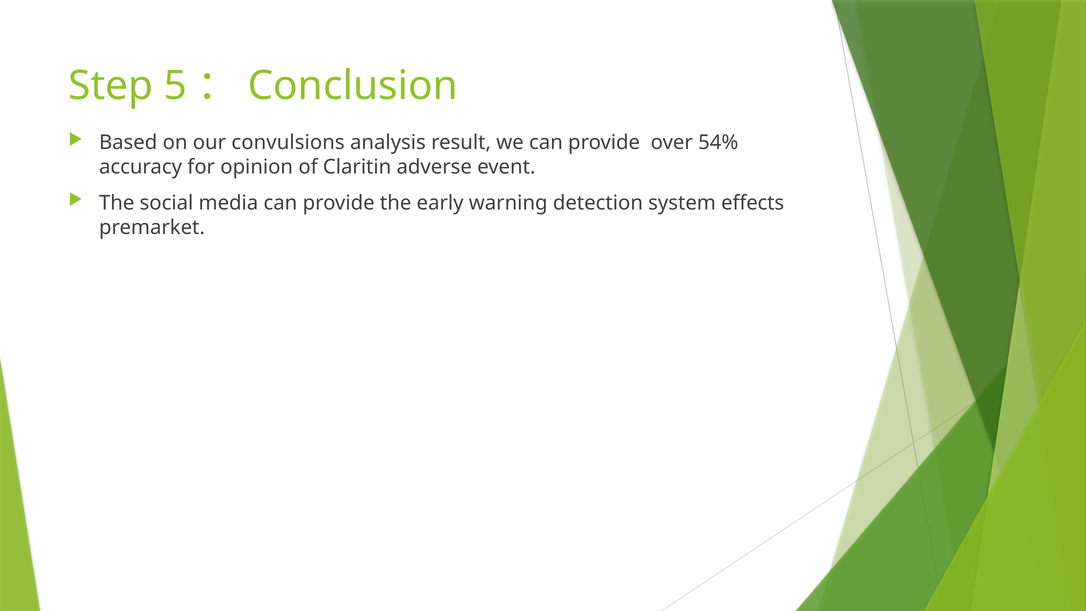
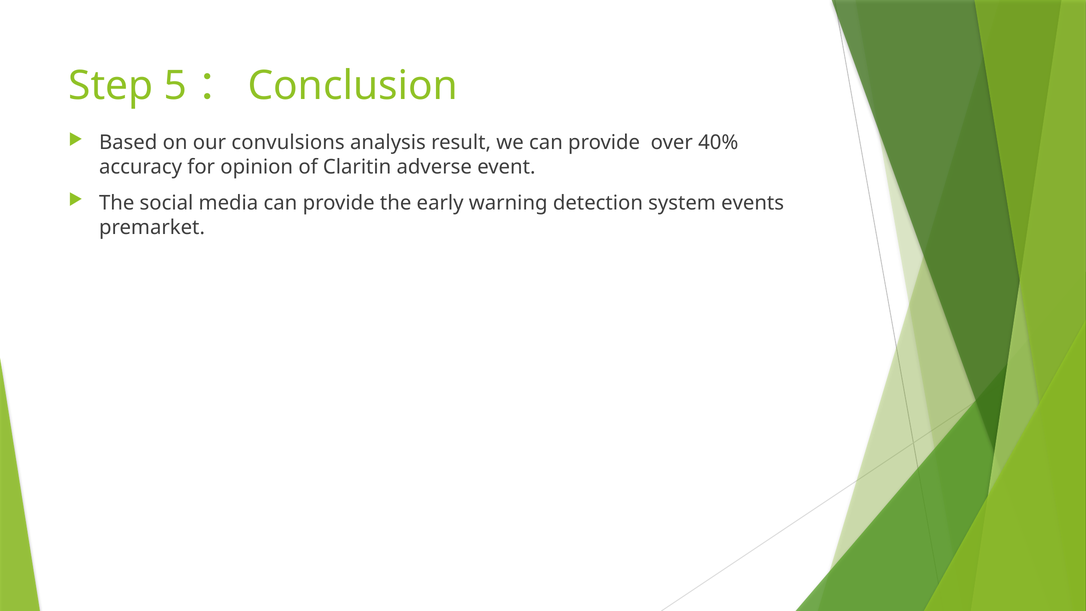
54%: 54% -> 40% (718, 143)
effects: effects -> events (753, 203)
